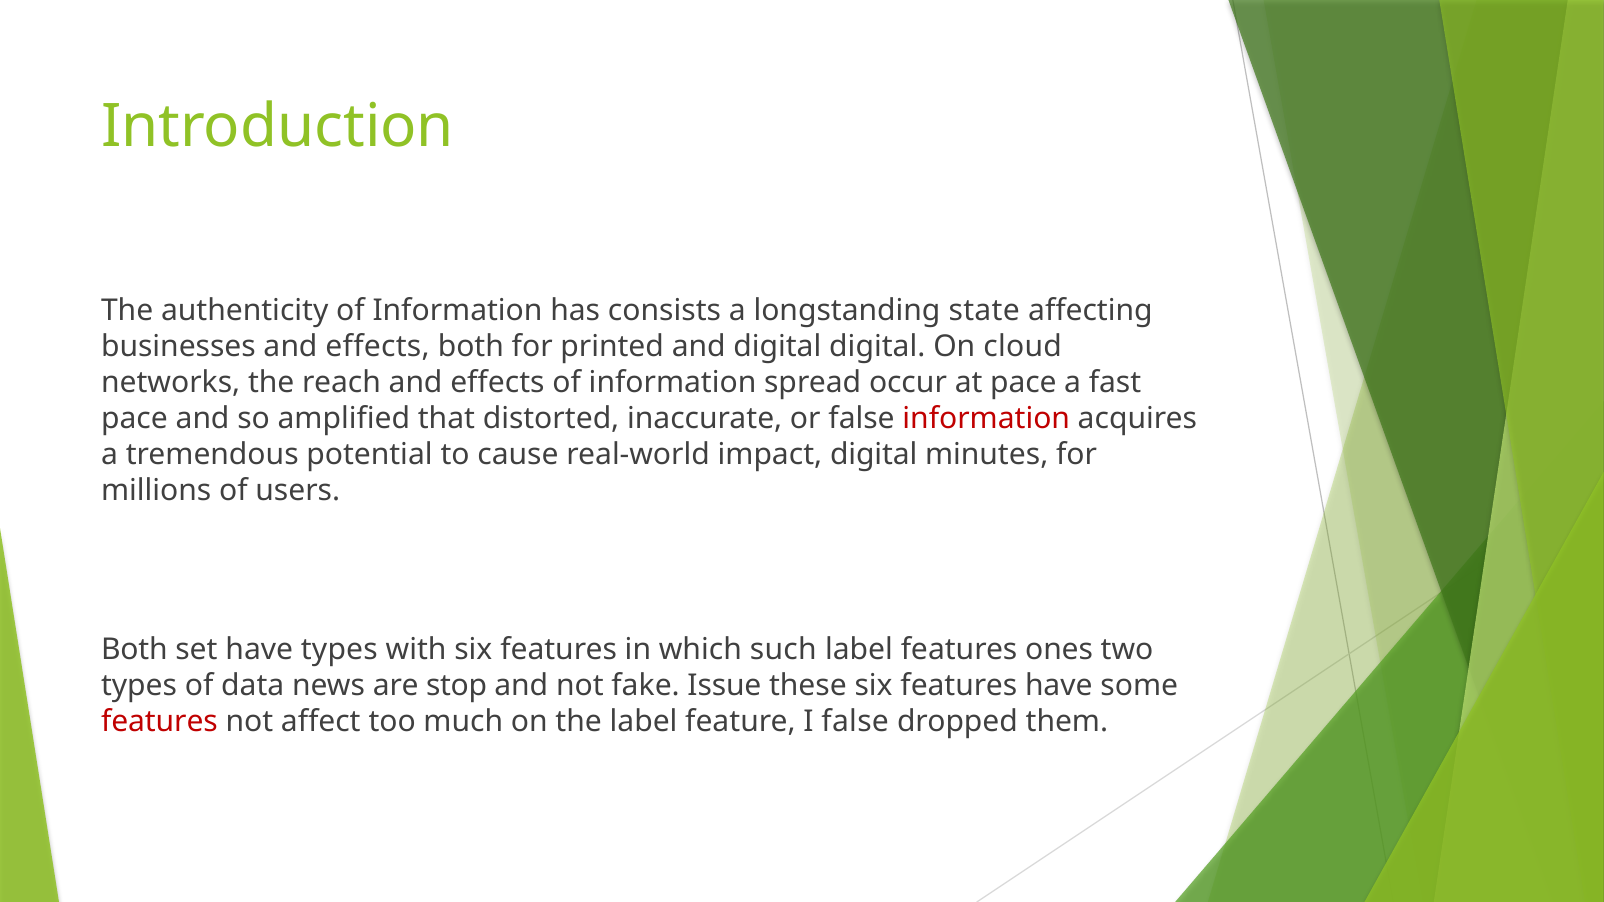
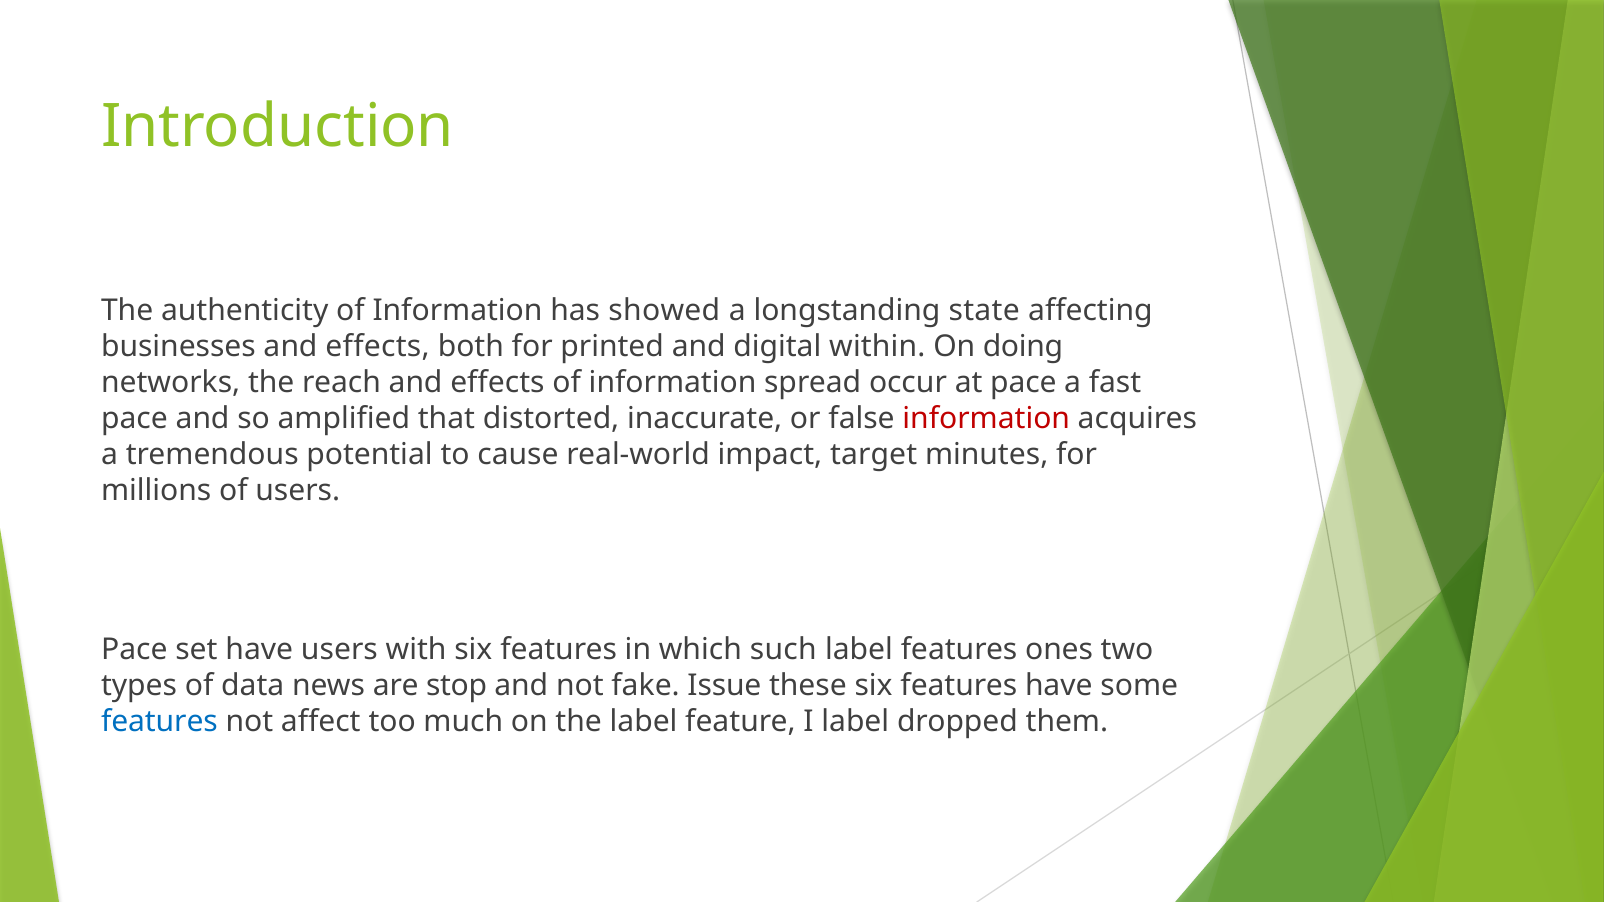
consists: consists -> showed (664, 310)
digital digital: digital -> within (877, 347)
cloud: cloud -> doing (1023, 347)
impact digital: digital -> target (874, 455)
Both: Both -> Pace (134, 649)
have types: types -> users (339, 649)
features colour: red -> blue (159, 721)
I false: false -> label (855, 721)
